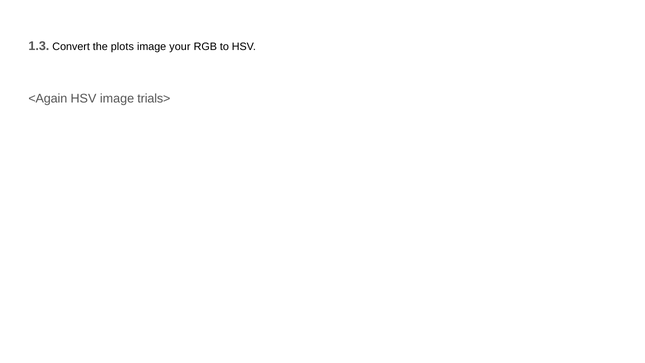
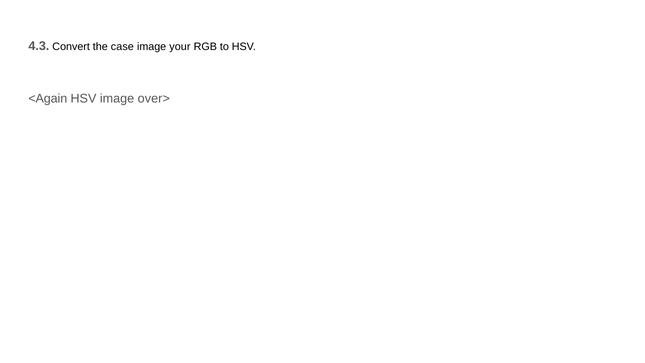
1.3: 1.3 -> 4.3 (39, 46)
plots: plots -> case (122, 47)
trials>: trials> -> over> (154, 98)
